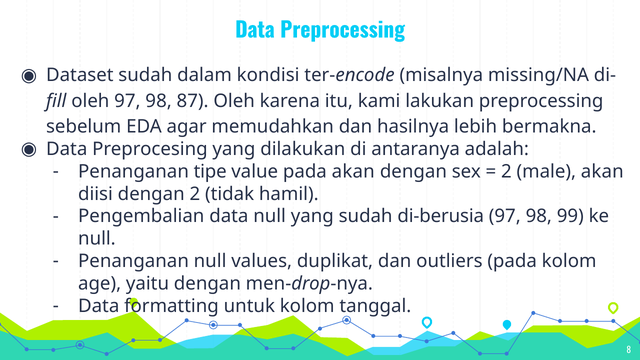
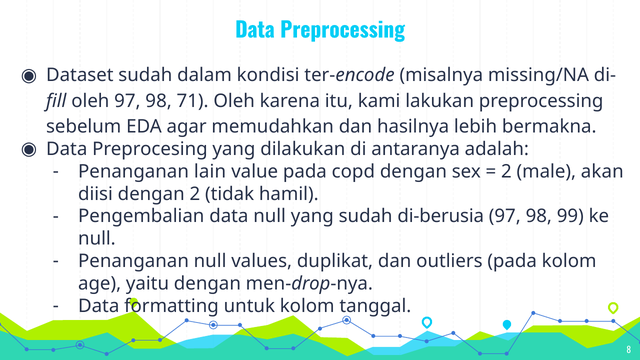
87: 87 -> 71 (193, 101)
tipe: tipe -> lain (210, 172)
pada akan: akan -> copd (353, 172)
